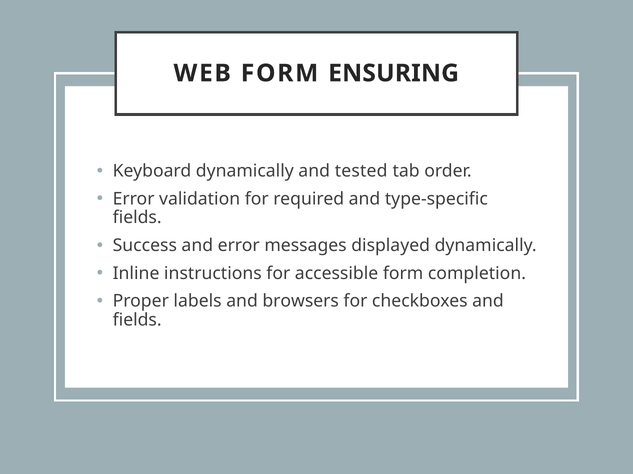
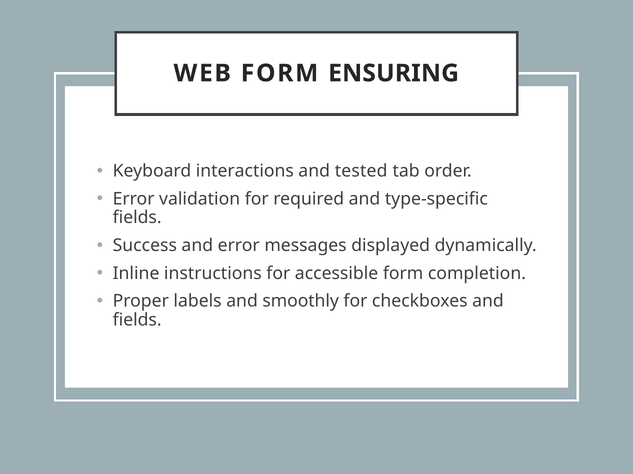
Keyboard dynamically: dynamically -> interactions (245, 171)
browsers: browsers -> smoothly (301, 301)
